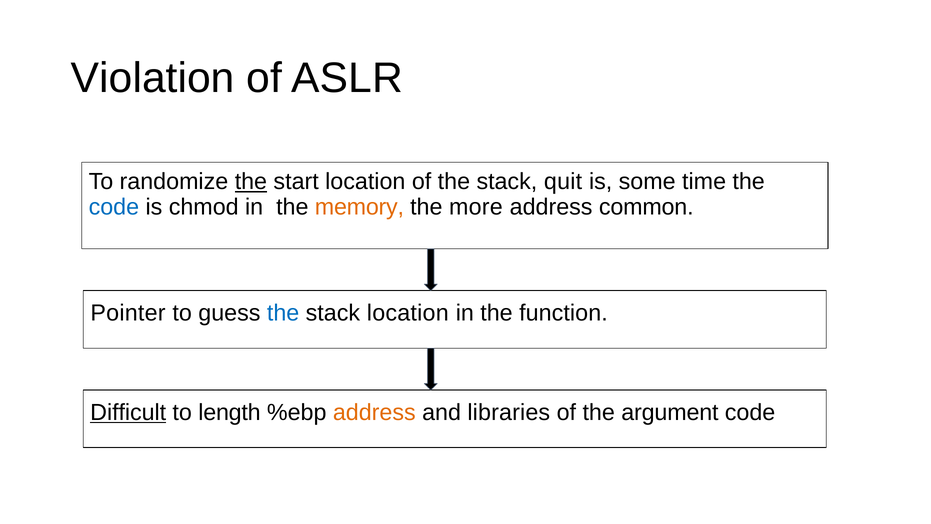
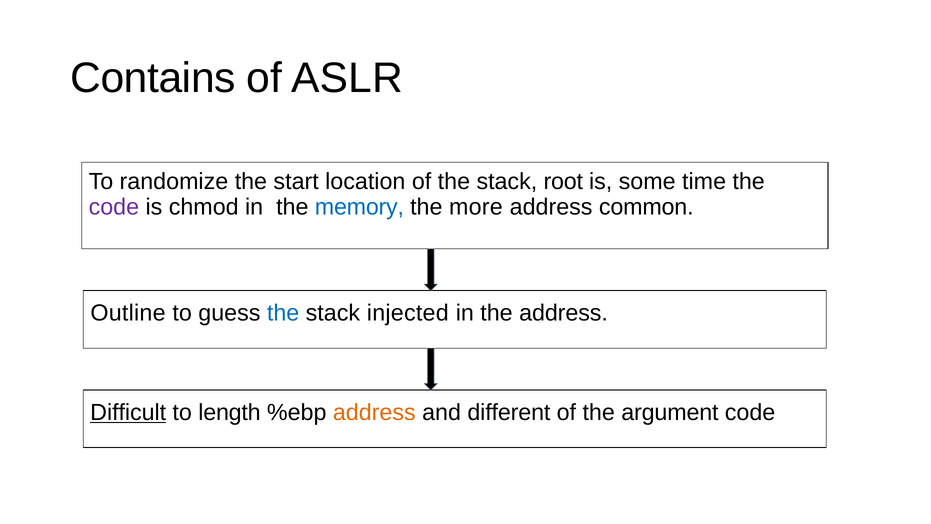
Violation: Violation -> Contains (153, 78)
the underline: present -> none (251, 182)
quit: quit -> root (563, 182)
code colour: blue -> purple (114, 207)
memory colour: orange -> blue (359, 207)
Pointer: Pointer -> Outline (128, 313)
stack location: location -> injected (408, 313)
the function: function -> address (564, 313)
libraries: libraries -> different (509, 412)
